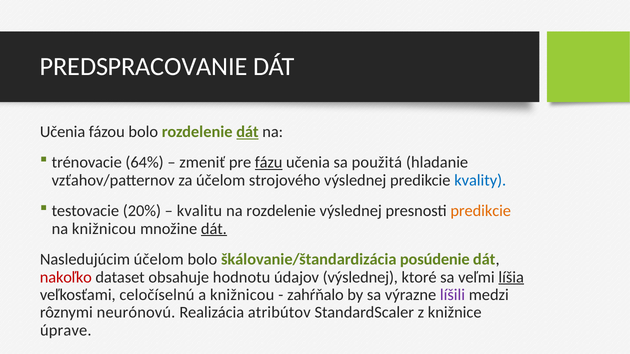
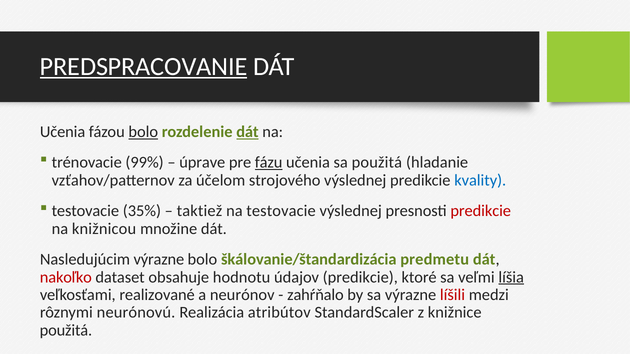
PREDSPRACOVANIE underline: none -> present (144, 67)
bolo underline: none -> present (143, 132)
64%: 64% -> 99% (145, 163)
zmeniť: zmeniť -> úprave (202, 163)
20%: 20% -> 35% (142, 211)
kvalitu: kvalitu -> taktiež (199, 211)
na rozdelenie: rozdelenie -> testovacie (281, 211)
predikcie colour: orange -> red (481, 211)
dát underline: present -> none (214, 229)
Nasledujúcim účelom: účelom -> výrazne (159, 260)
posúdenie: posúdenie -> predmetu (435, 260)
údajov výslednej: výslednej -> predikcie (360, 277)
celočíselnú: celočíselnú -> realizované (157, 295)
a knižnicou: knižnicou -> neurónov (242, 295)
líšili colour: purple -> red (452, 295)
úprave: úprave -> použitá (66, 330)
